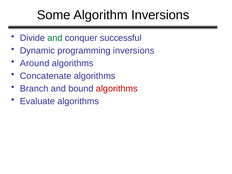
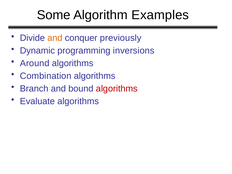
Algorithm Inversions: Inversions -> Examples (160, 15)
and colour: green -> orange (55, 38)
successful: successful -> previously (121, 38)
Concatenate: Concatenate -> Combination (46, 76)
